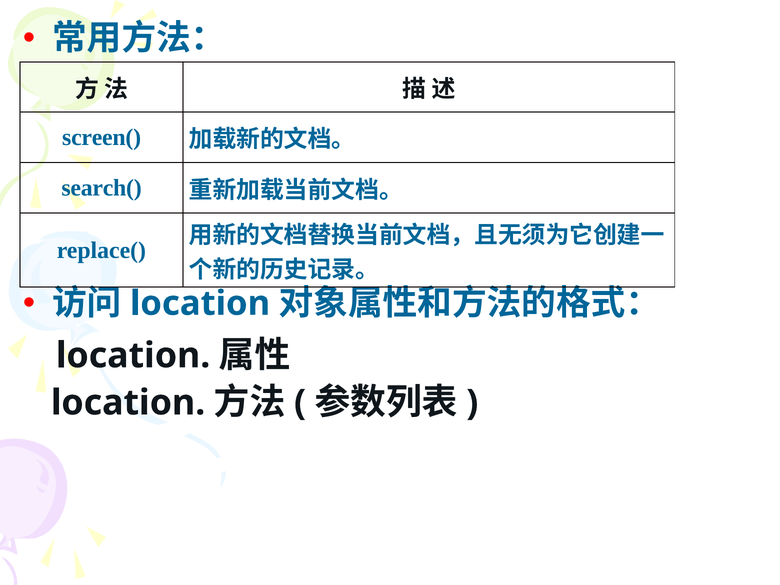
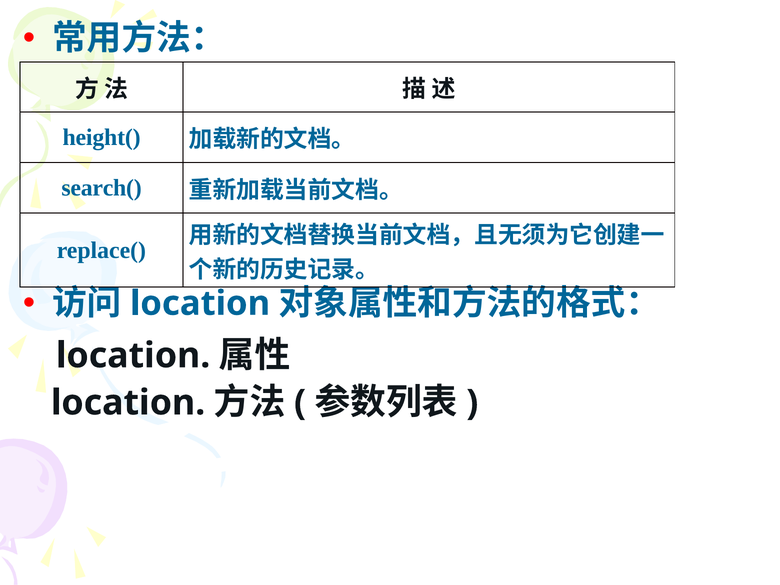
screen(: screen( -> height( (102, 137)
